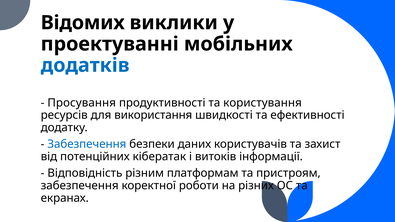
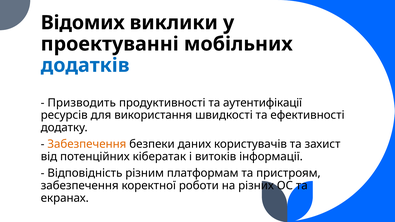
Просування: Просування -> Призводить (82, 103)
користування: користування -> аутентифікації (263, 103)
Забезпечення colour: blue -> orange (87, 144)
